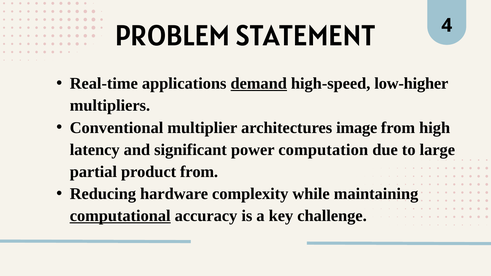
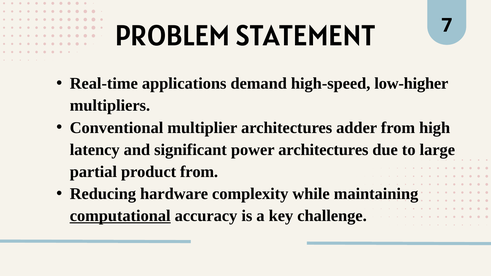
4: 4 -> 7 (447, 25)
demand underline: present -> none (259, 84)
image: image -> adder (357, 128)
power computation: computation -> architectures (323, 150)
